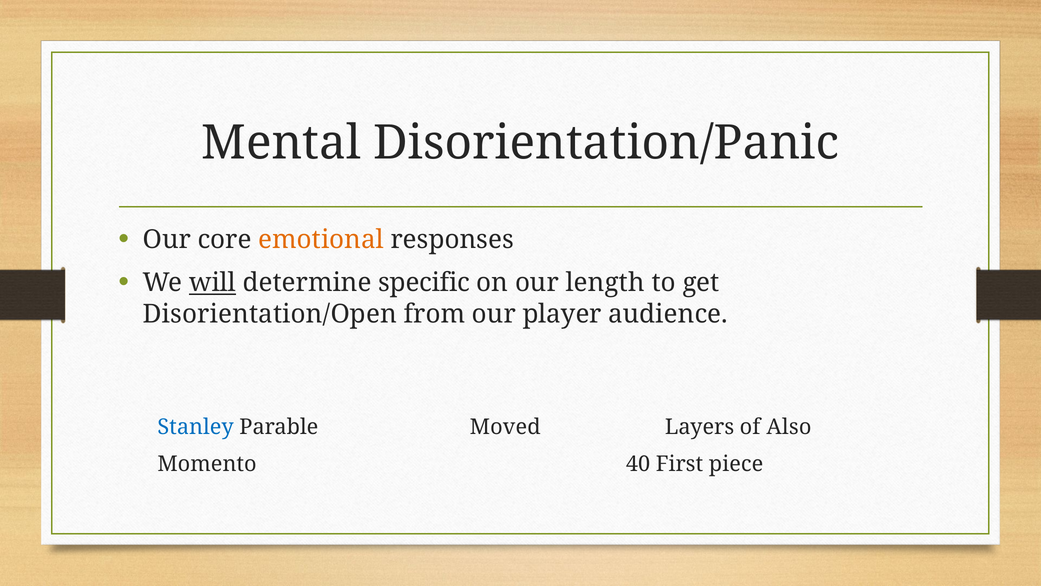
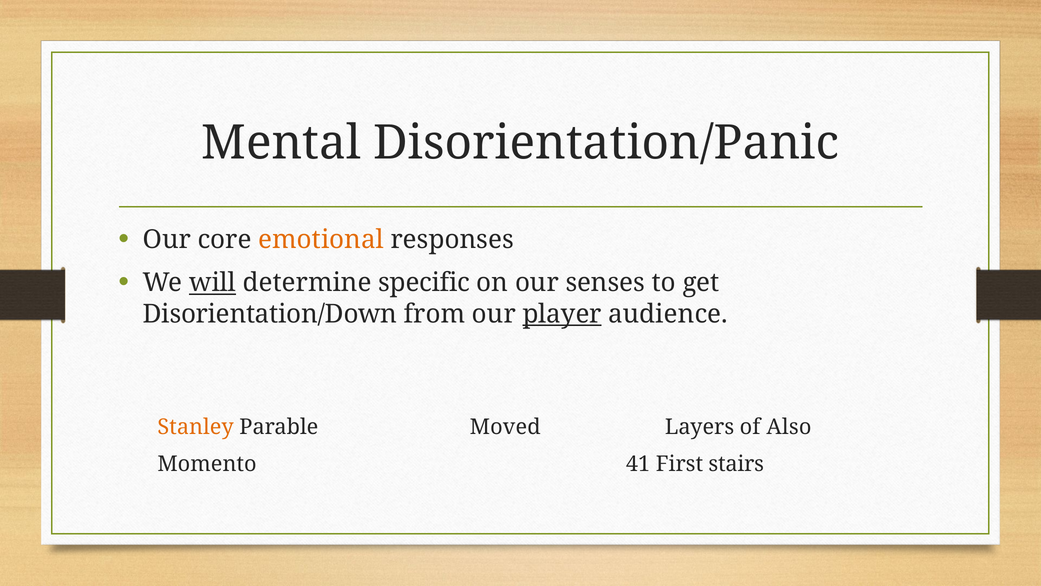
length: length -> senses (605, 283)
Disorientation/Open: Disorientation/Open -> Disorientation/Down (270, 314)
player underline: none -> present (562, 314)
Stanley colour: blue -> orange (196, 427)
40: 40 -> 41 (638, 464)
piece: piece -> stairs (736, 464)
